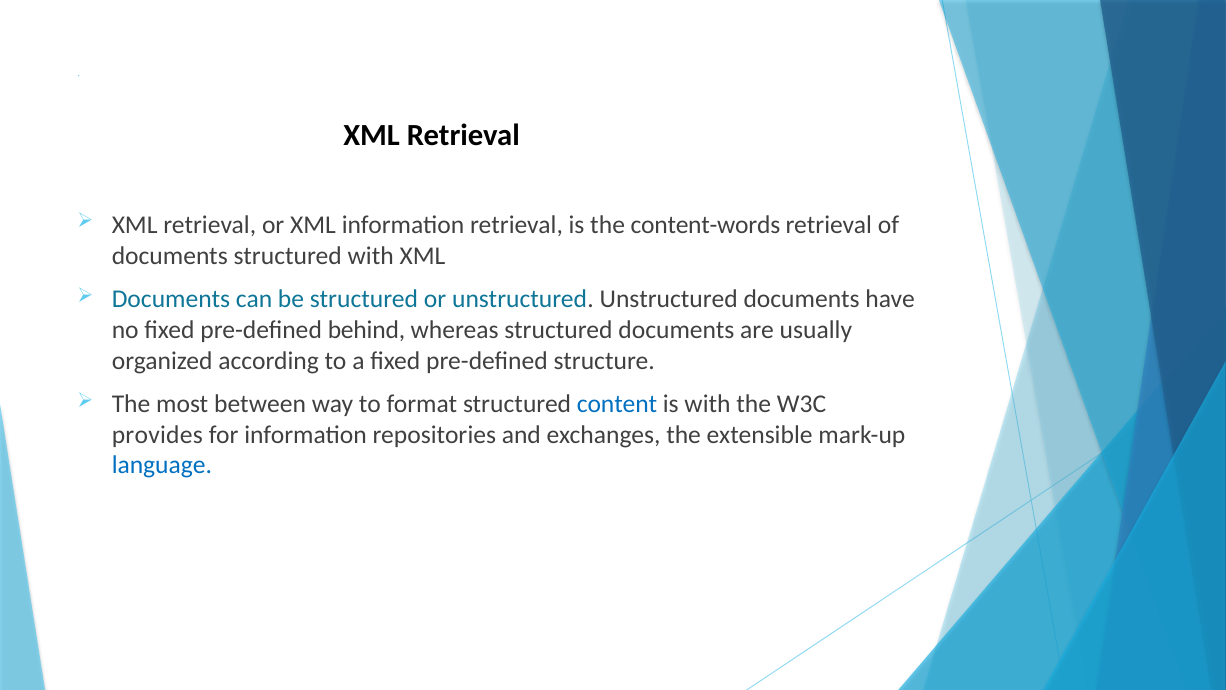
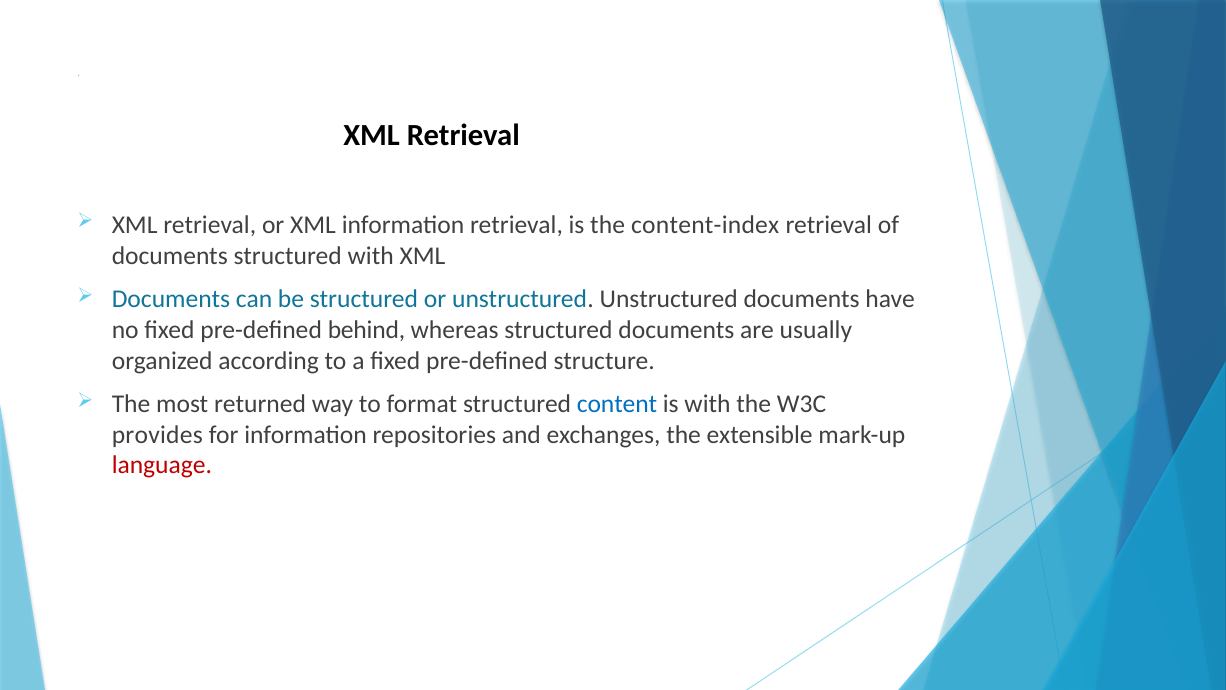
content-words: content-words -> content-index (705, 225)
between: between -> returned (260, 404)
language colour: blue -> red (162, 465)
